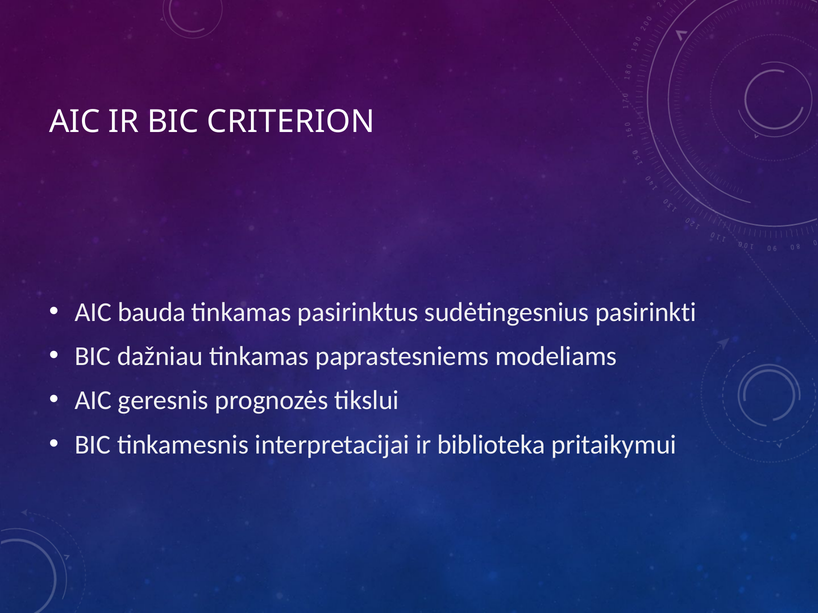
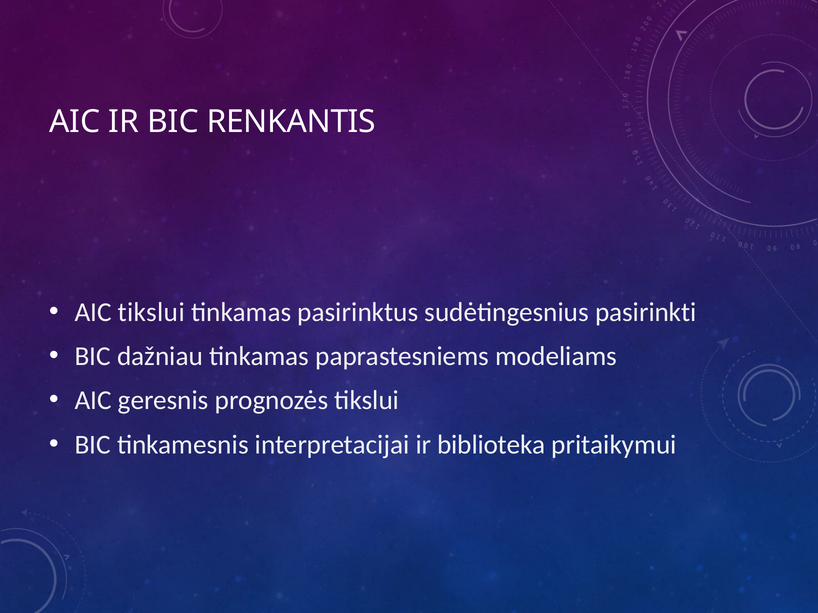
CRITERION: CRITERION -> RENKANTIS (291, 122)
AIC bauda: bauda -> tikslui (151, 313)
